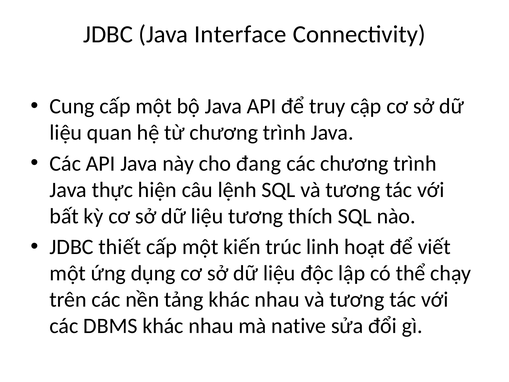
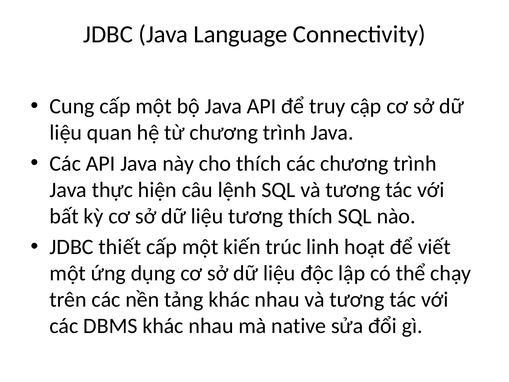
Interface: Interface -> Language (241, 34)
cho đang: đang -> thích (259, 163)
